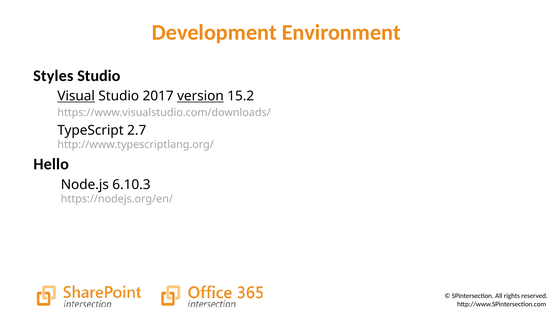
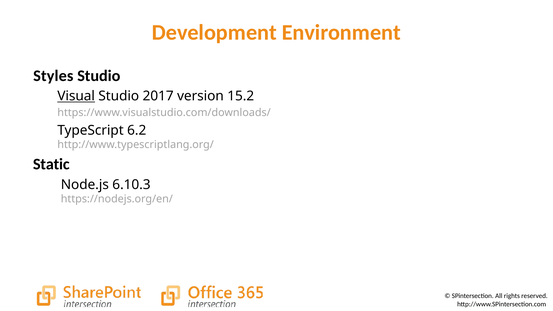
version underline: present -> none (200, 96)
2.7: 2.7 -> 6.2 (137, 130)
Hello: Hello -> Static (51, 164)
